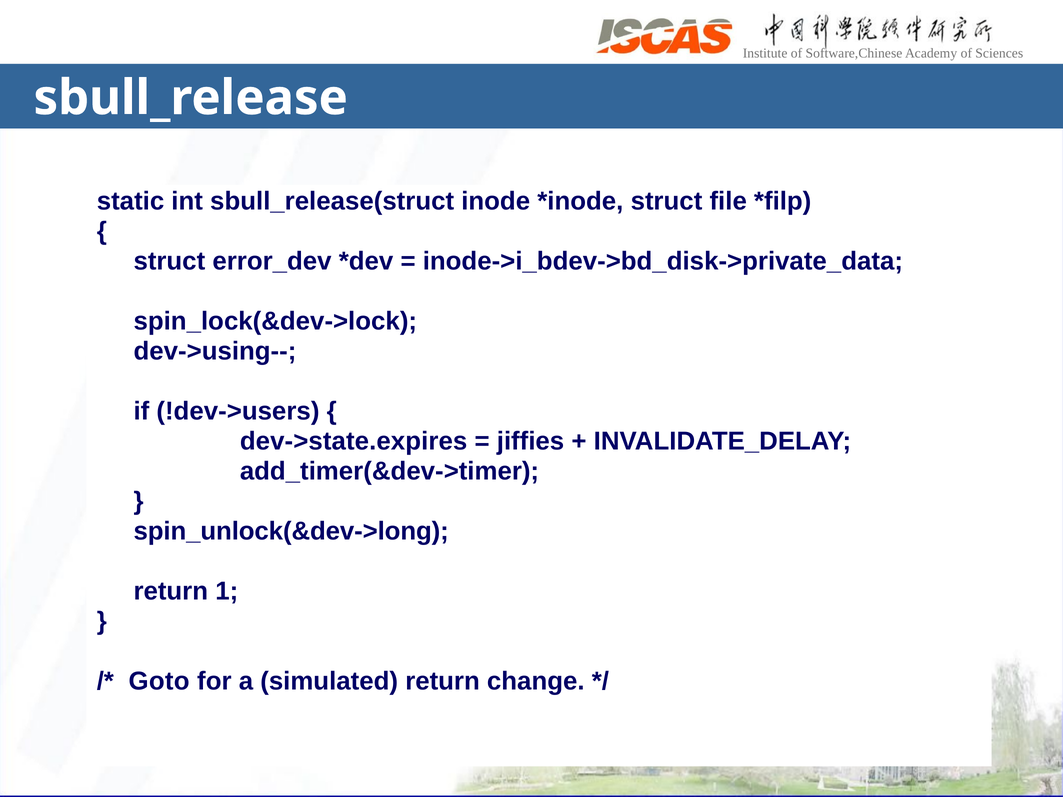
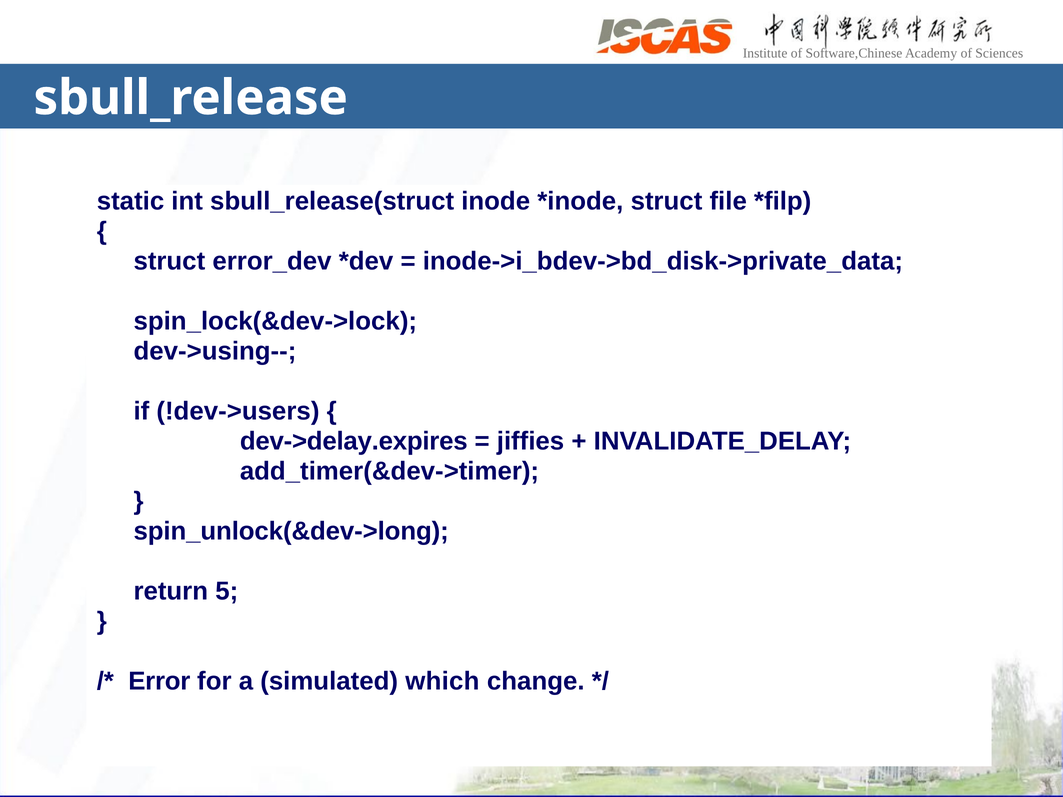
dev->state.expires: dev->state.expires -> dev->delay.expires (354, 442)
1: 1 -> 5 (227, 592)
Goto: Goto -> Error (159, 682)
simulated return: return -> which (442, 682)
